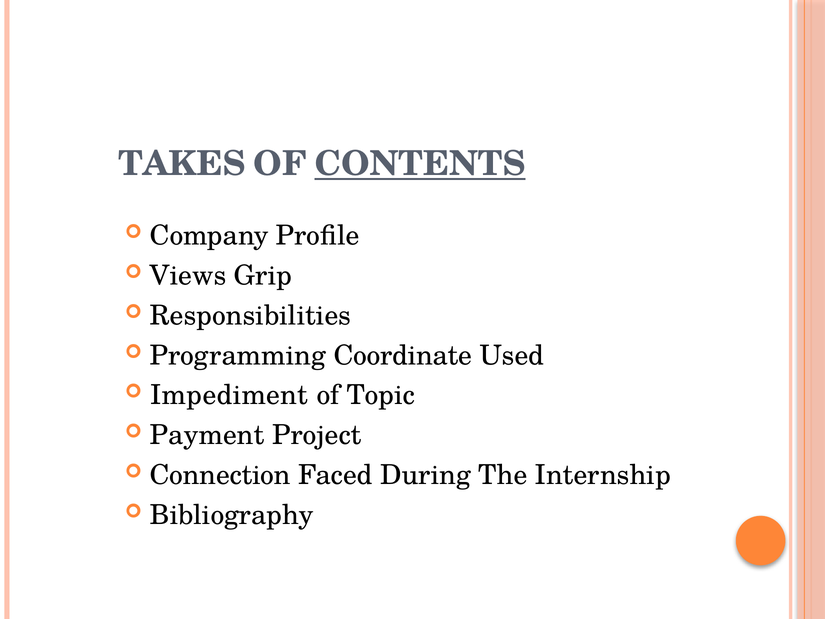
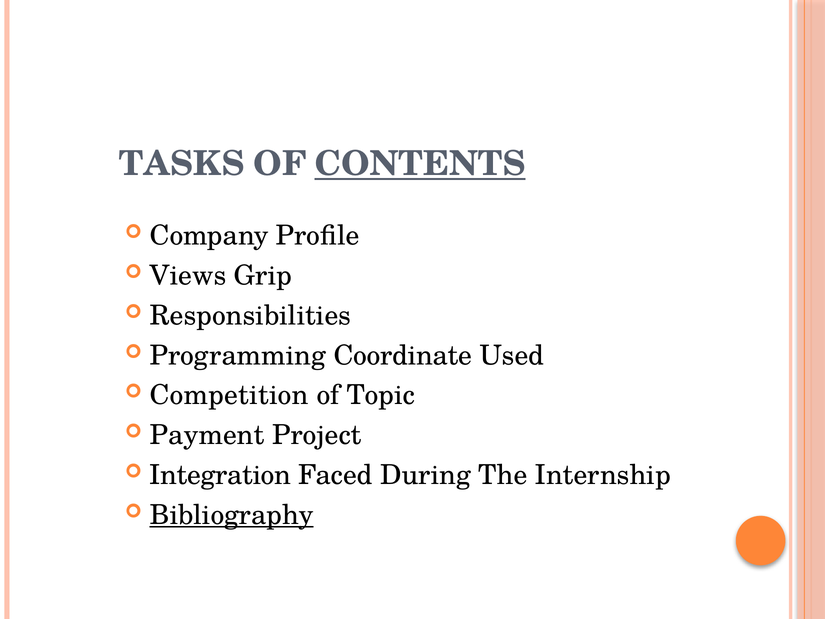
TAKES: TAKES -> TASKS (182, 164)
Impediment: Impediment -> Competition (229, 395)
Connection: Connection -> Integration (220, 475)
Bibliography underline: none -> present (232, 515)
